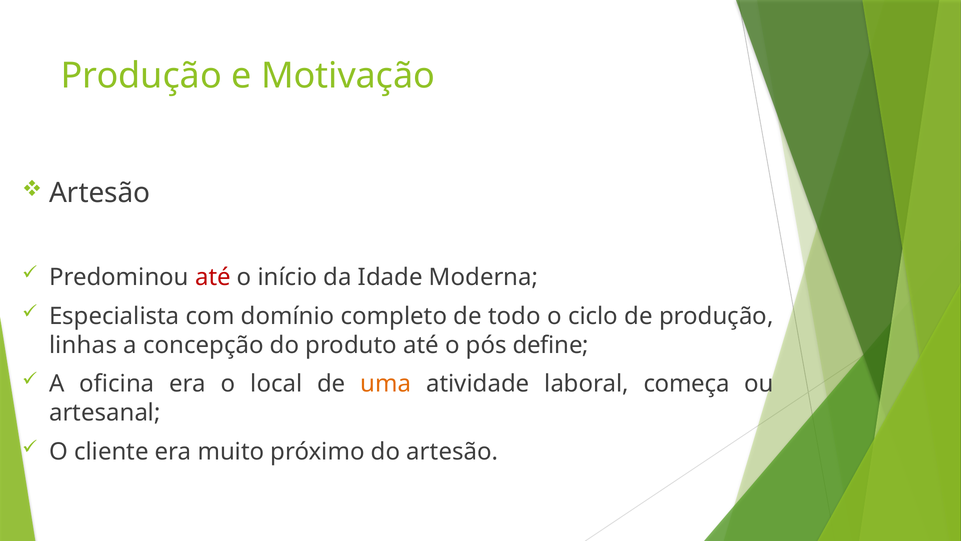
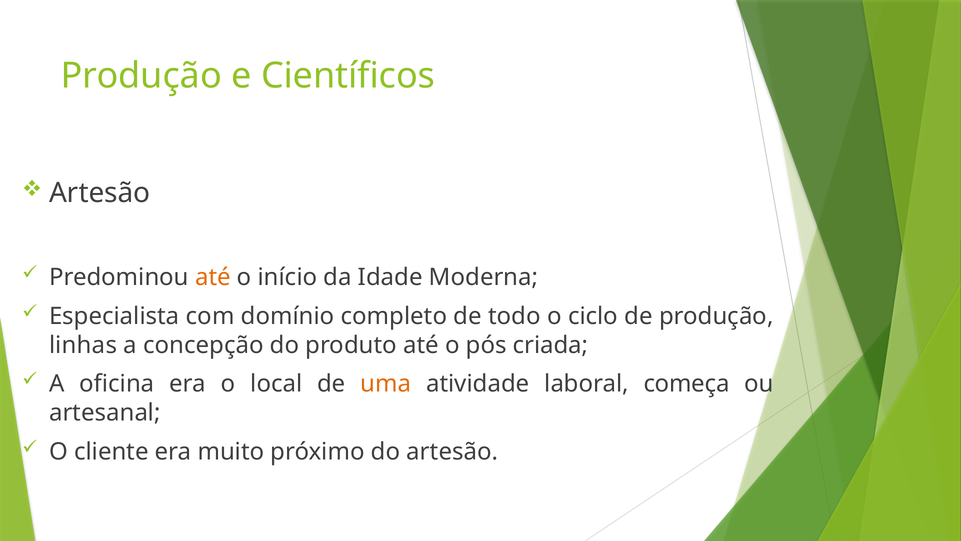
Motivação: Motivação -> Científicos (348, 76)
até colour: red -> orange (213, 277)
define: define -> criada (551, 345)
